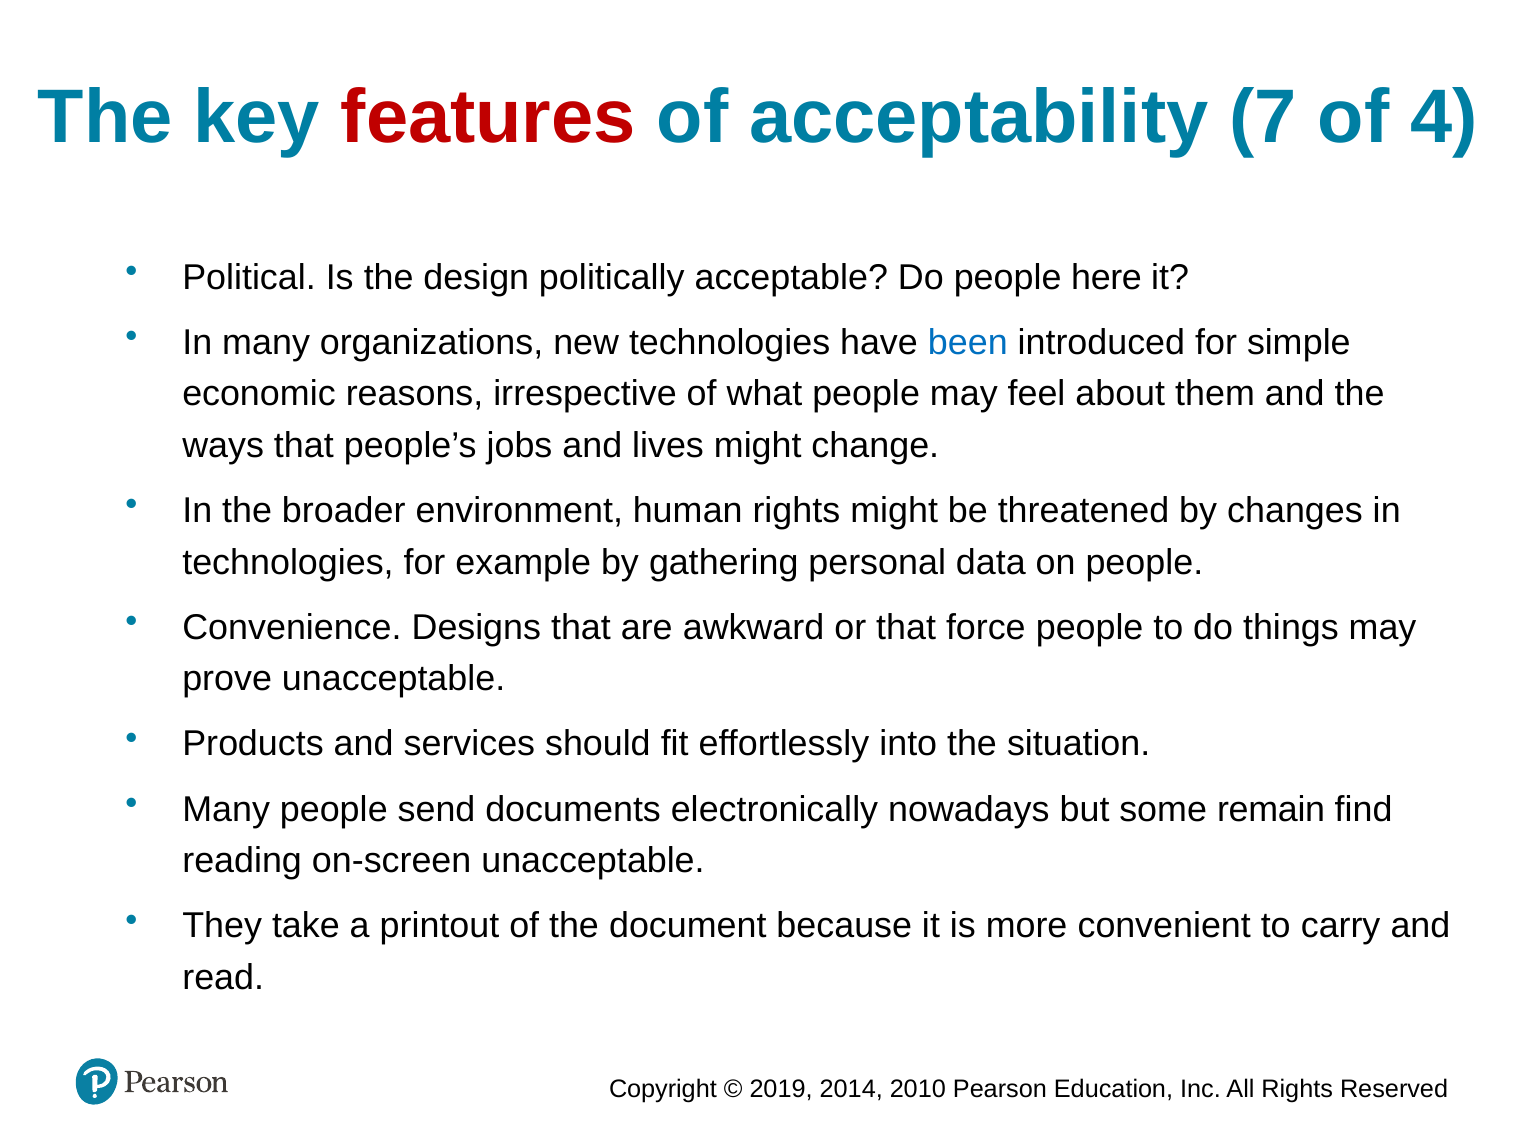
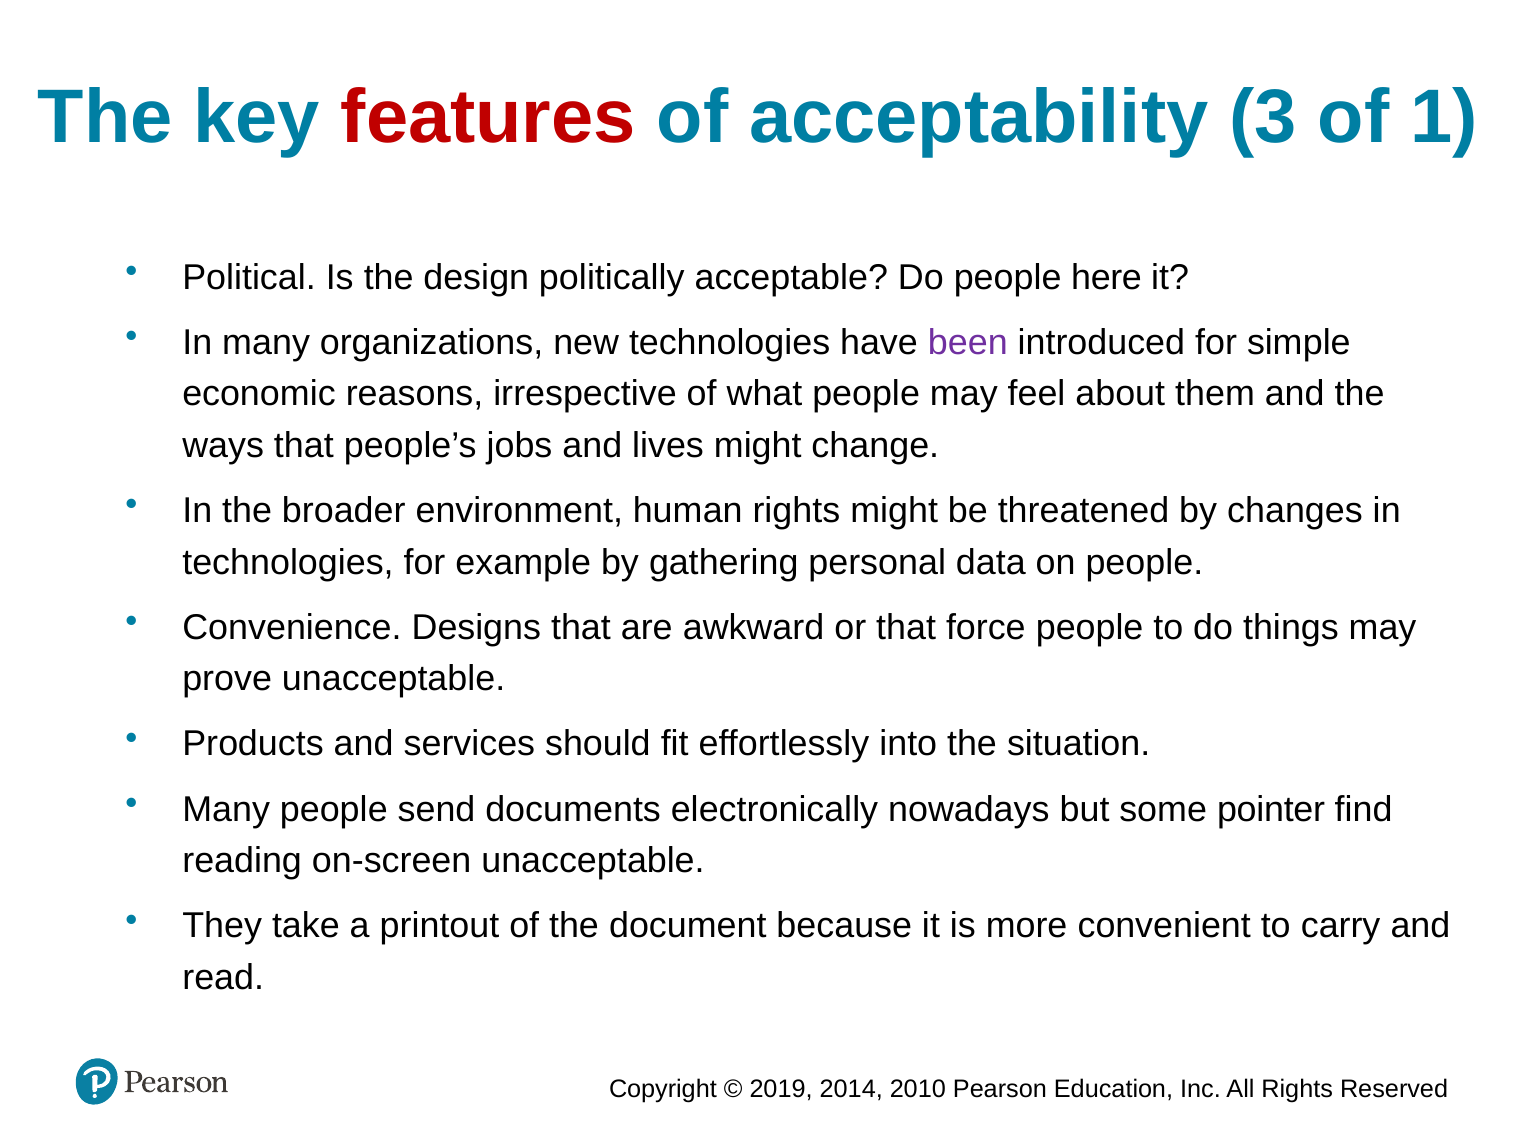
7: 7 -> 3 (1263, 118)
4: 4 -> 1 (1444, 118)
been colour: blue -> purple (968, 342)
remain: remain -> pointer (1271, 809)
